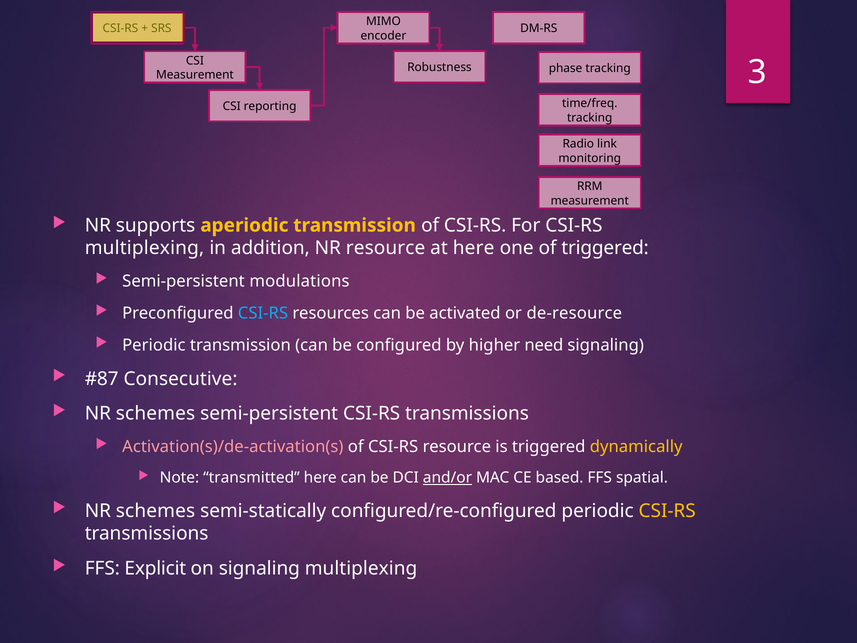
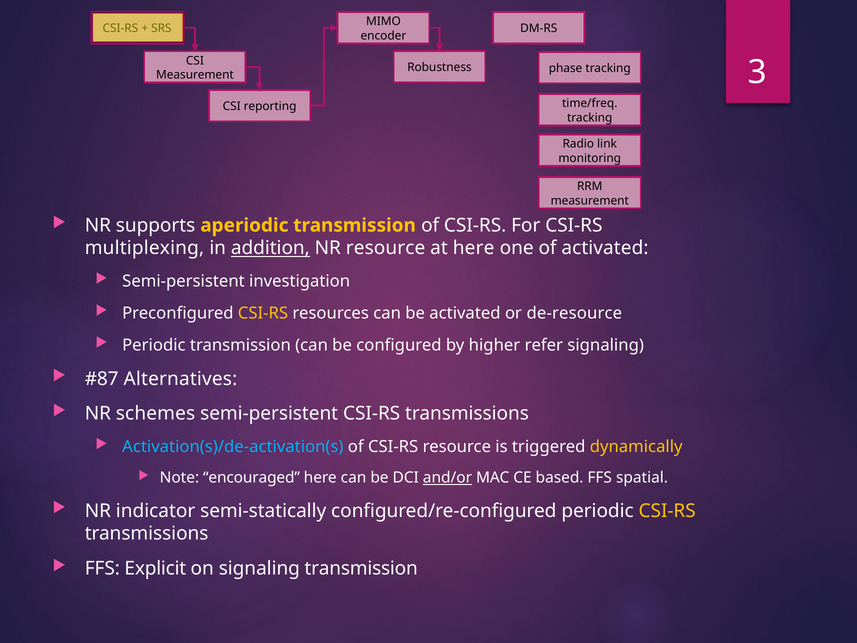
addition underline: none -> present (270, 248)
of triggered: triggered -> activated (605, 248)
modulations: modulations -> investigation (300, 281)
CSI-RS colour: light blue -> yellow (263, 313)
need: need -> refer (544, 345)
Consecutive: Consecutive -> Alternatives (180, 379)
Activation(s)/de-activation(s colour: pink -> light blue (233, 447)
transmitted: transmitted -> encouraged (252, 478)
schemes: schemes -> indicator (156, 511)
signaling multiplexing: multiplexing -> transmission (361, 568)
